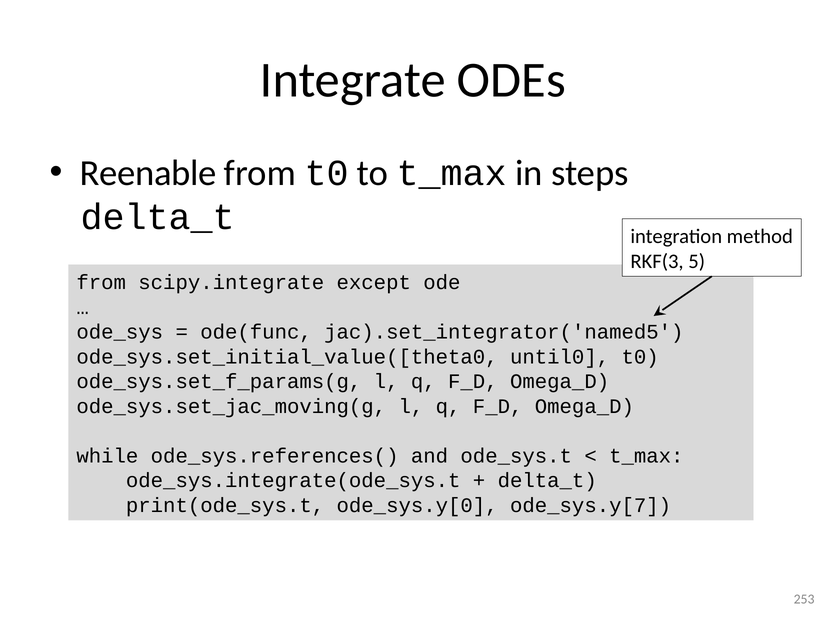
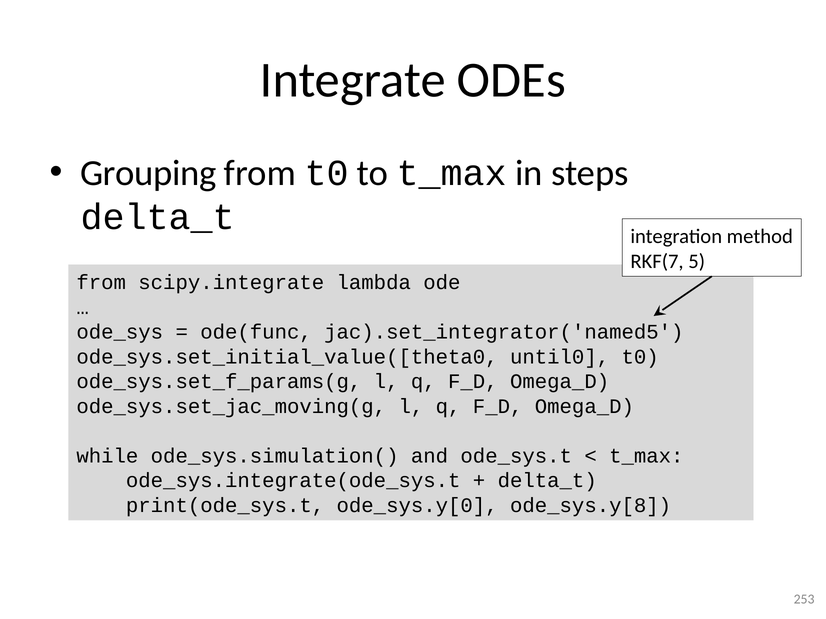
Reenable: Reenable -> Grouping (148, 173)
RKF(3: RKF(3 -> RKF(7 (657, 262)
except: except -> lambda (374, 283)
ode_sys.references(: ode_sys.references( -> ode_sys.simulation( (275, 456)
ode_sys.y[7: ode_sys.y[7 -> ode_sys.y[8 (591, 506)
